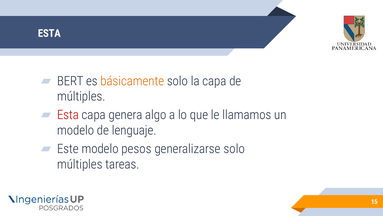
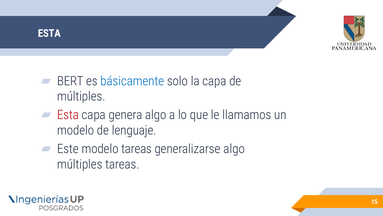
básicamente colour: orange -> blue (132, 81)
modelo pesos: pesos -> tareas (137, 149)
generalizarse solo: solo -> algo (234, 149)
